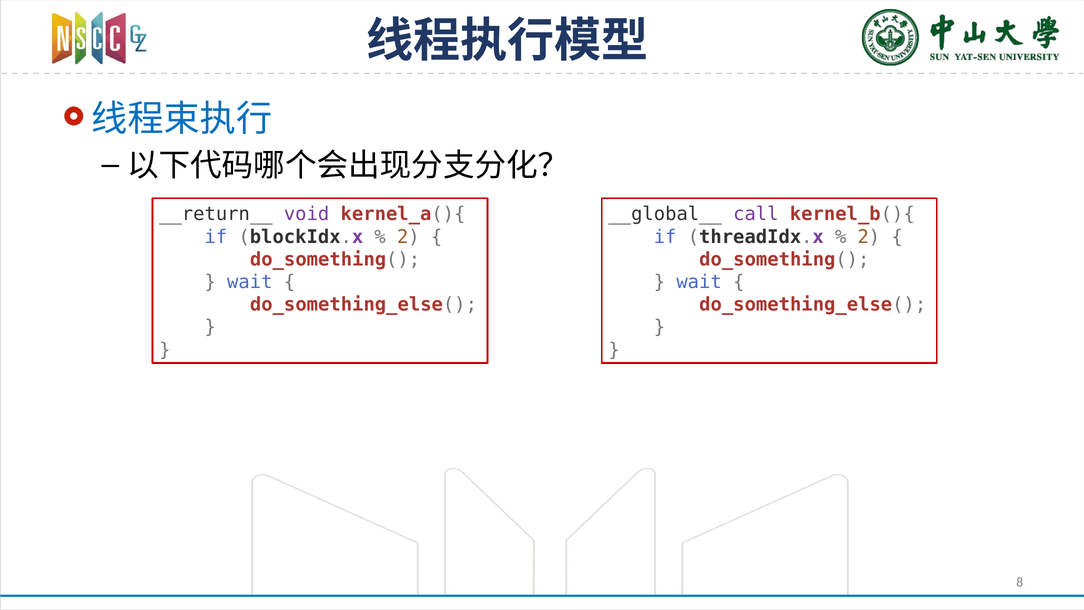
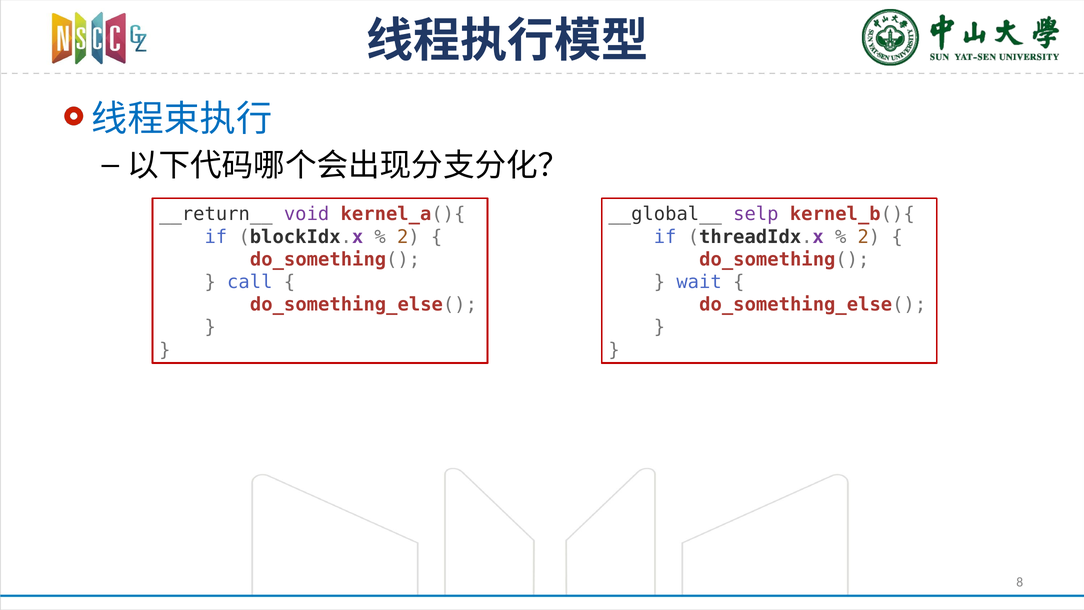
call: call -> selp (756, 214)
wait: wait -> call (250, 282)
